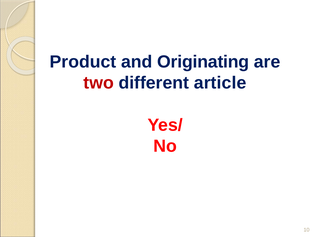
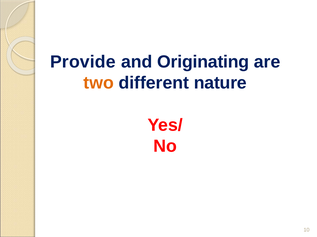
Product: Product -> Provide (83, 62)
two colour: red -> orange (99, 83)
article: article -> nature (220, 83)
